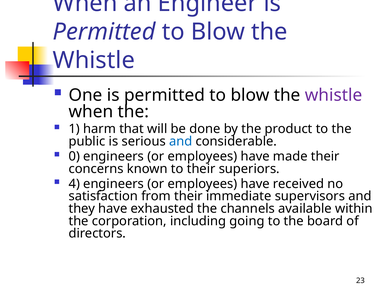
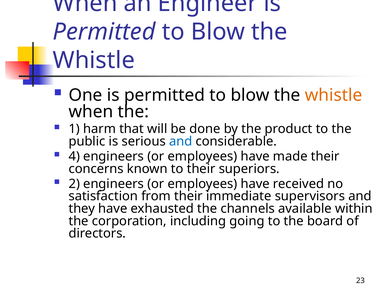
whistle colour: purple -> orange (334, 95)
0: 0 -> 4 (74, 156)
4: 4 -> 2 (74, 184)
